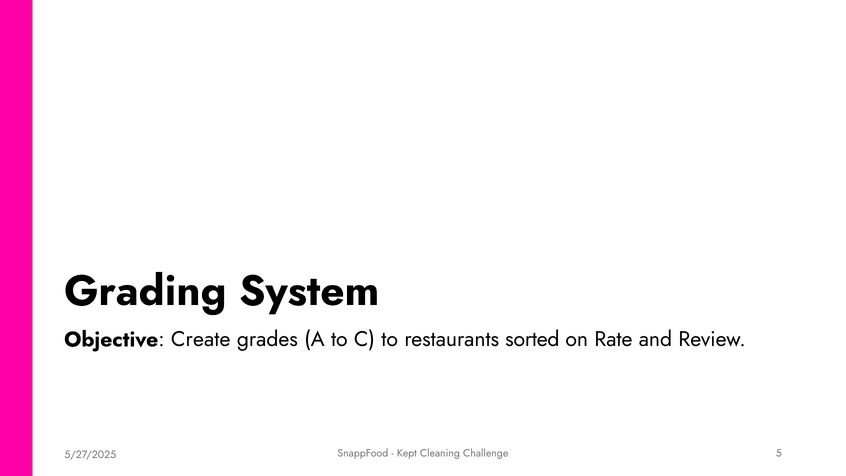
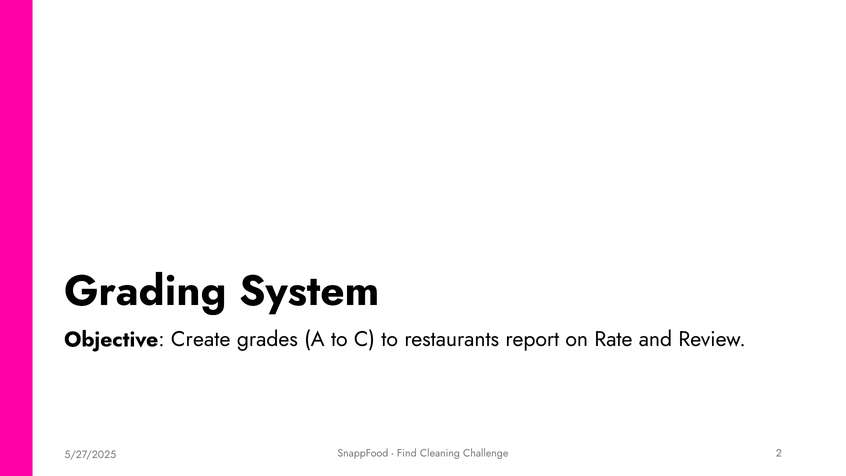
sorted: sorted -> report (532, 339)
Kept: Kept -> Find (407, 453)
5: 5 -> 2 (779, 453)
